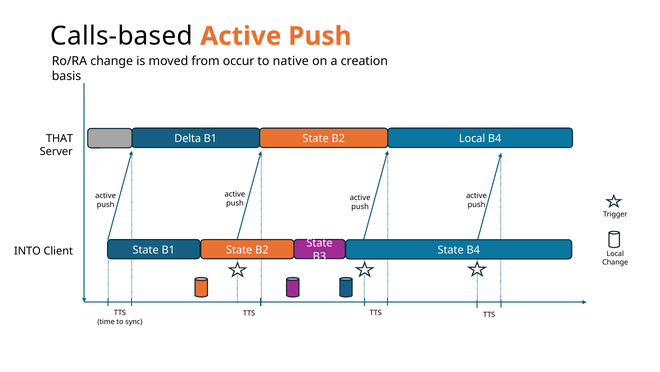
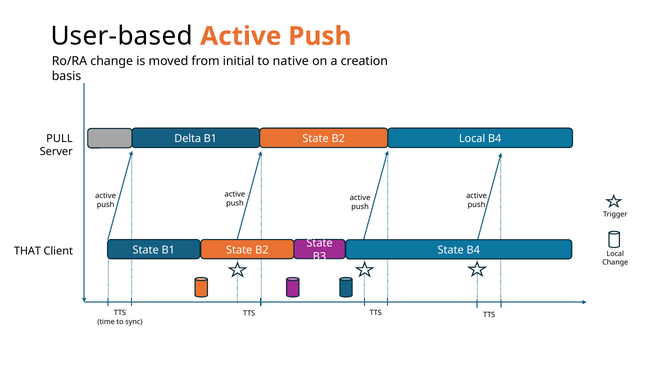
Calls-based: Calls-based -> User-based (122, 36)
occur: occur -> initial (239, 61)
THAT: THAT -> PULL (59, 138)
INTO: INTO -> THAT (27, 251)
